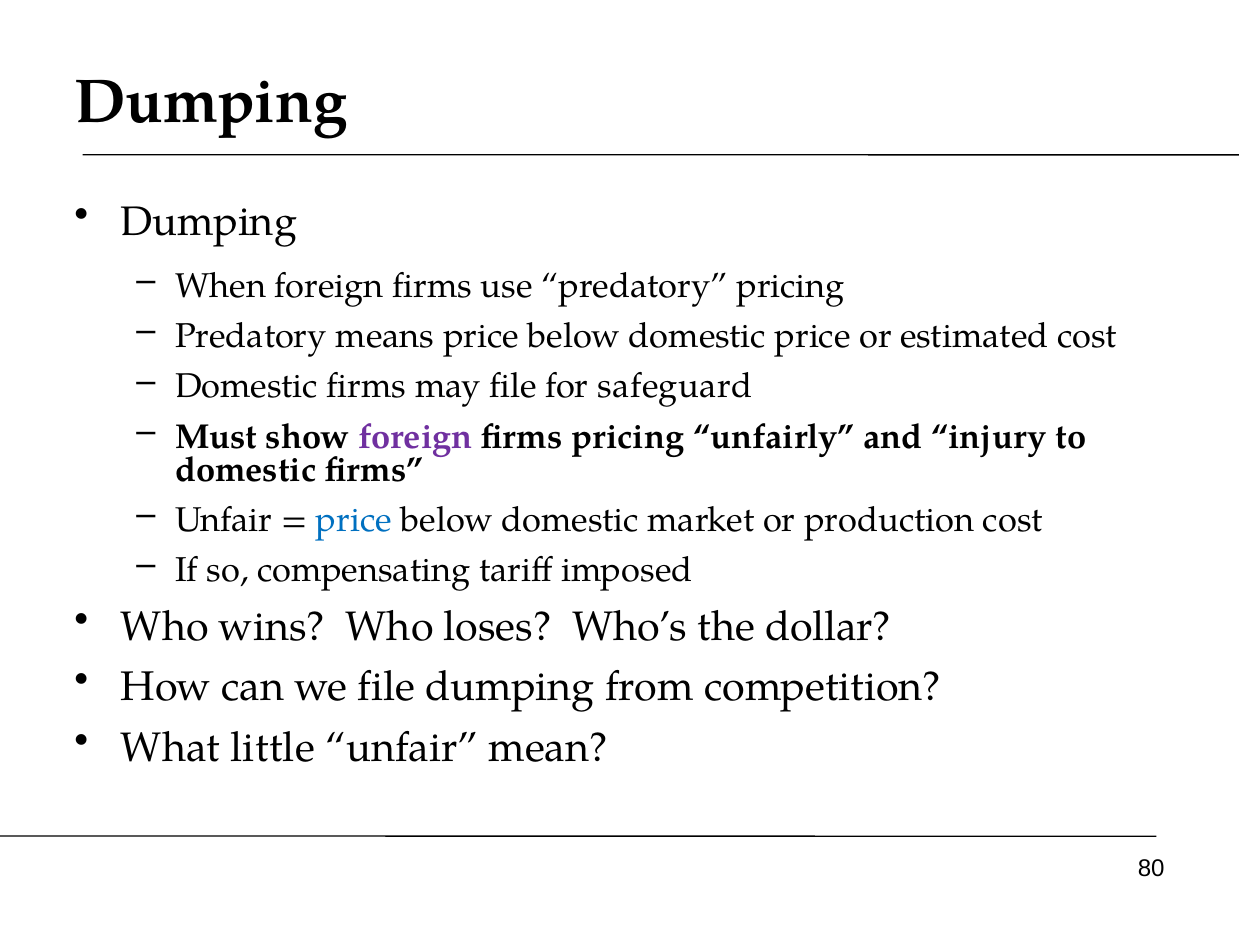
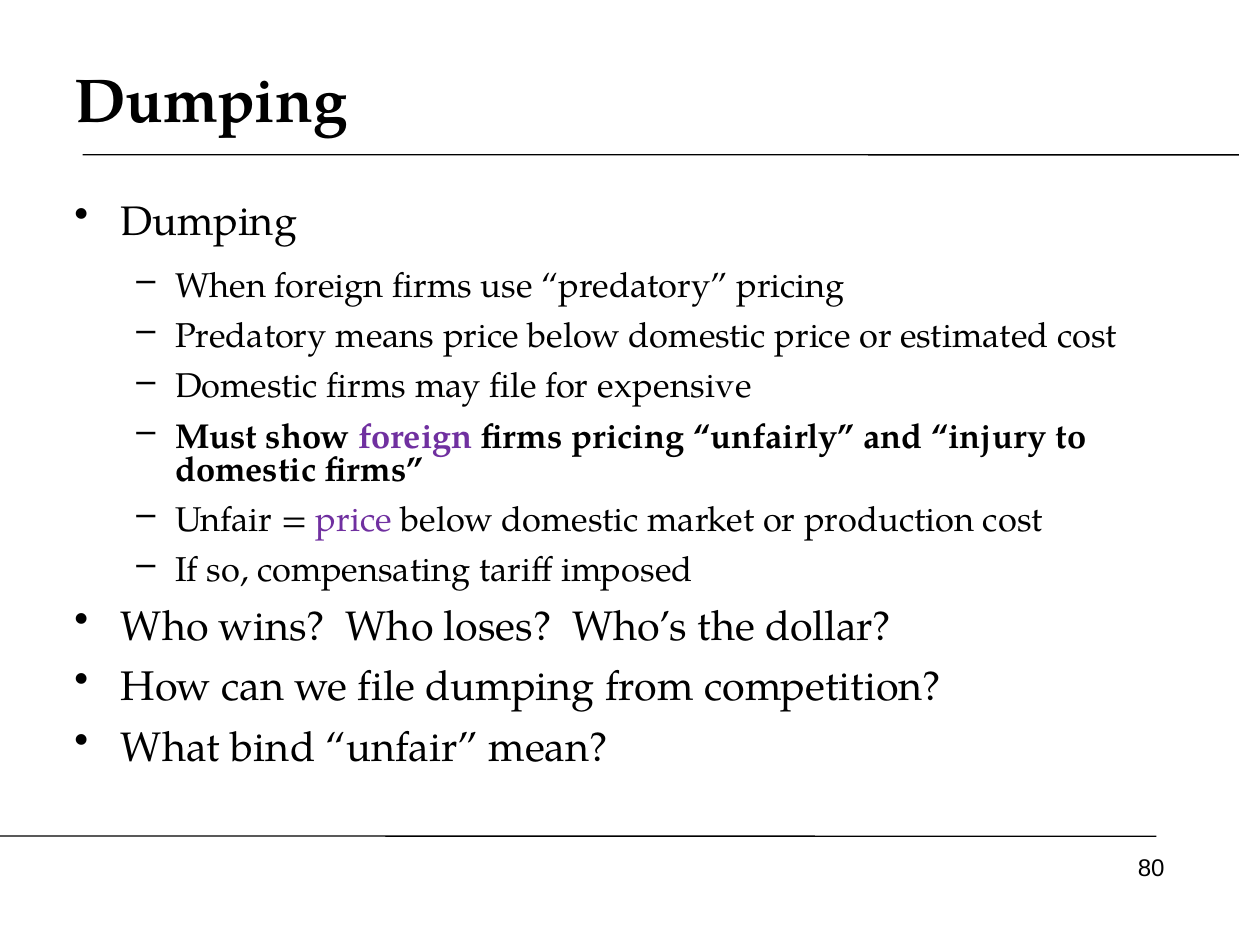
safeguard: safeguard -> expensive (675, 387)
price colour: blue -> purple (354, 520)
little: little -> bind (273, 748)
